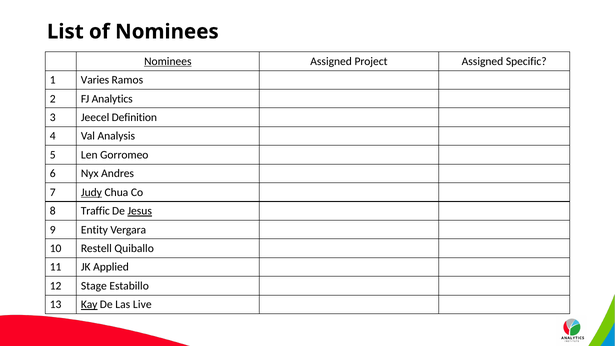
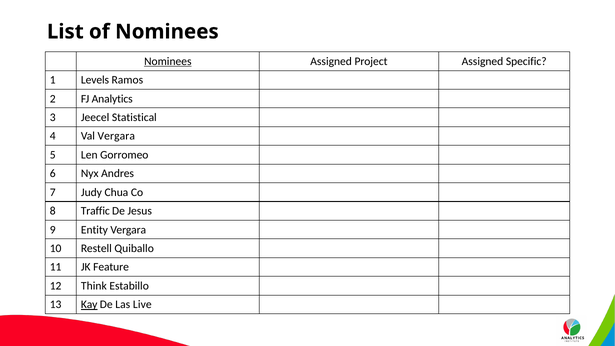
Varies: Varies -> Levels (95, 80)
Definition: Definition -> Statistical (134, 117)
Val Analysis: Analysis -> Vergara (116, 136)
Judy underline: present -> none (91, 192)
Jesus underline: present -> none (140, 211)
Applied: Applied -> Feature (111, 267)
Stage: Stage -> Think (94, 286)
